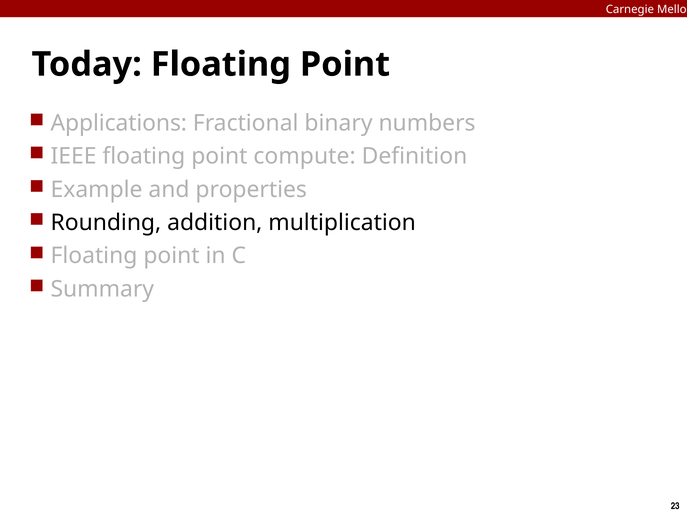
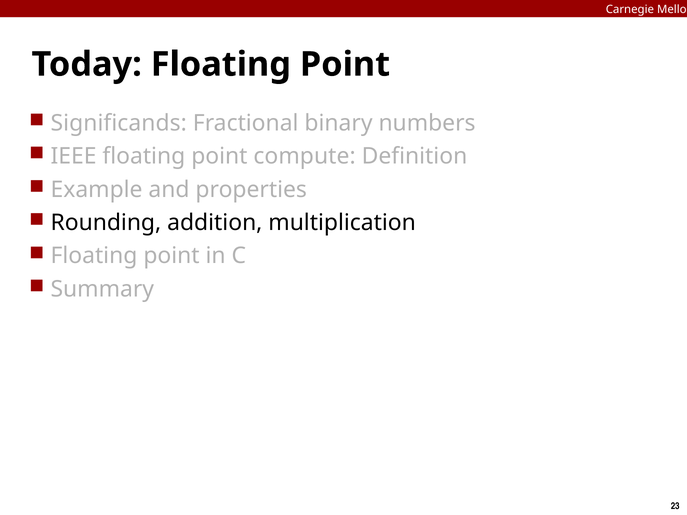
Applications: Applications -> Significands (119, 123)
